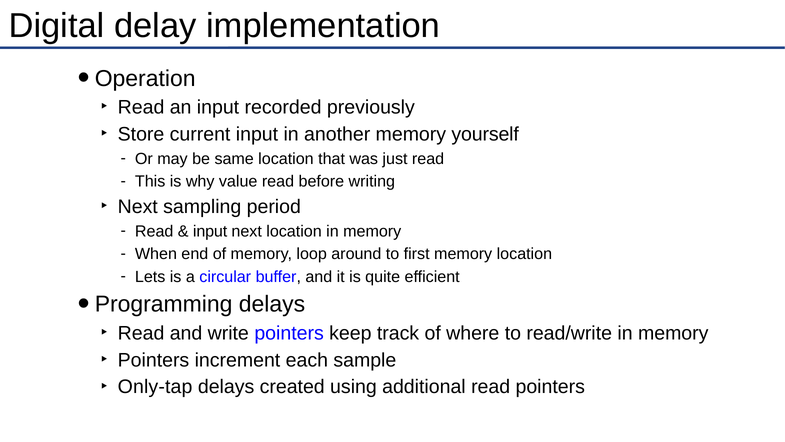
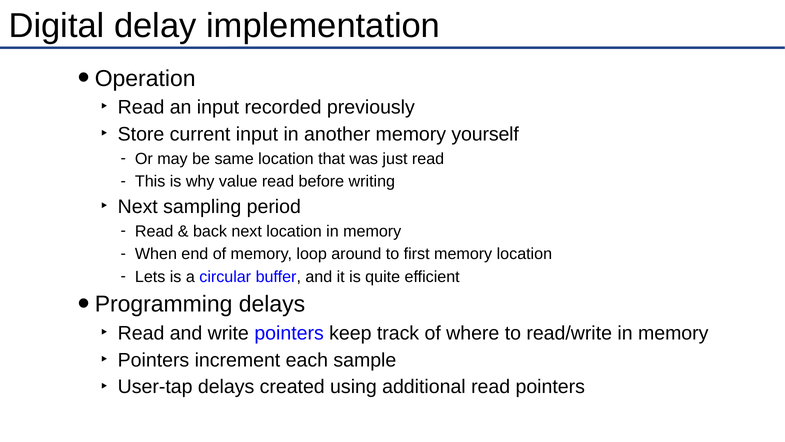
input: input -> back (210, 231)
Only-tap: Only-tap -> User-tap (155, 387)
